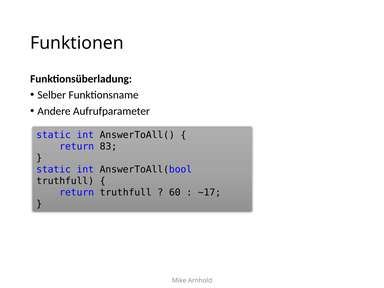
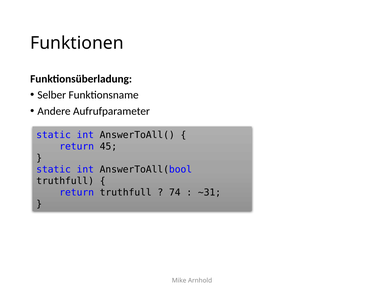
83: 83 -> 45 (108, 146)
60: 60 -> 74 (175, 193)
~17: ~17 -> ~31 (209, 193)
